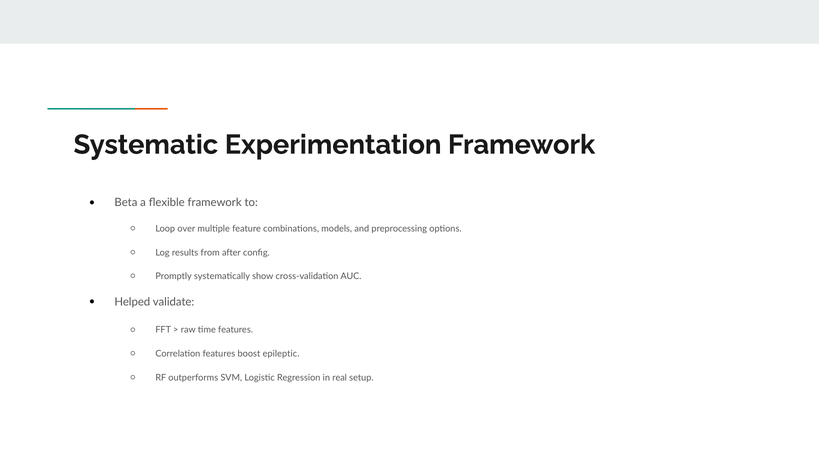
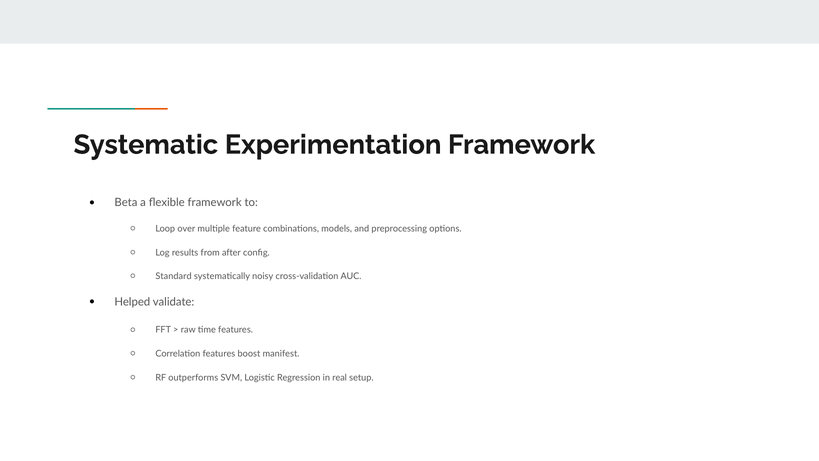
Promptly: Promptly -> Standard (174, 276)
show: show -> noisy (263, 276)
epileptic: epileptic -> manifest (281, 354)
